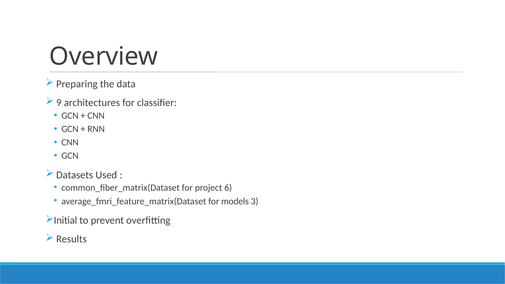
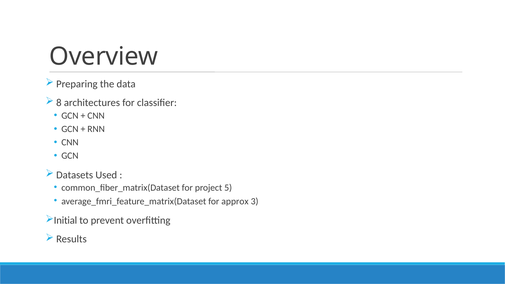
9: 9 -> 8 (59, 103)
6: 6 -> 5 (228, 188)
models: models -> approx (235, 201)
